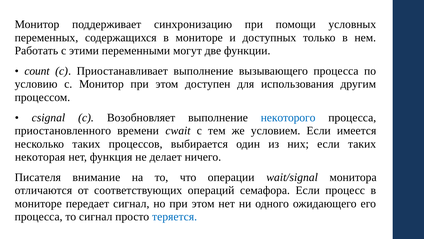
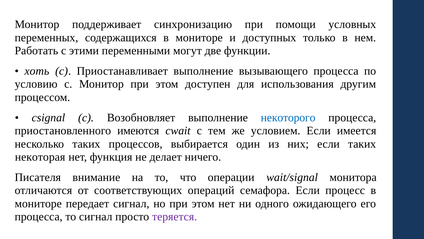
count: count -> хоть (37, 71)
времени: времени -> имеются (138, 130)
теряется colour: blue -> purple (175, 216)
